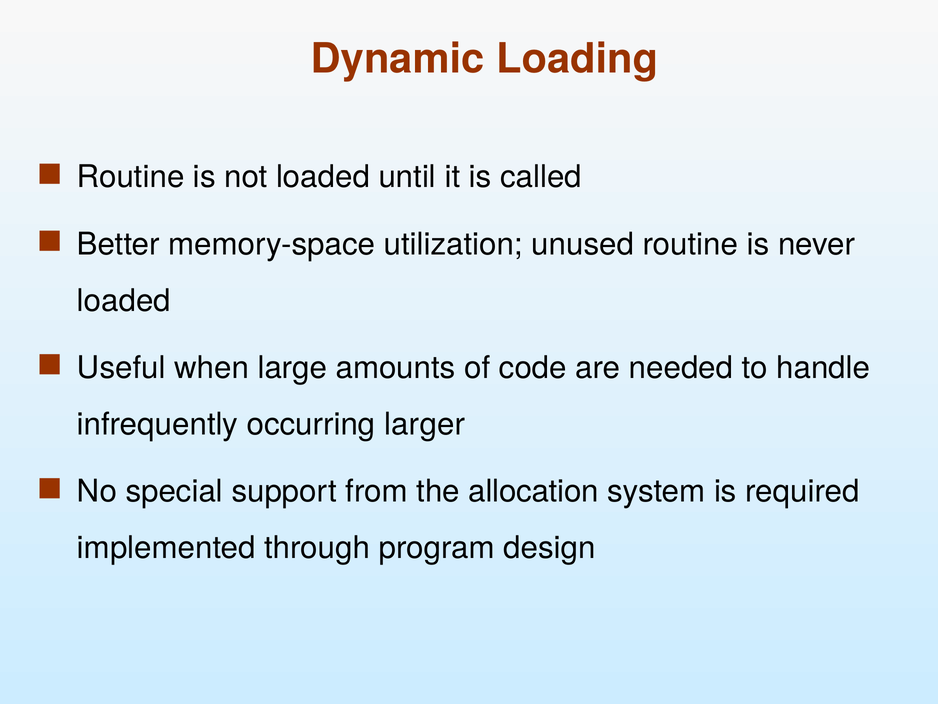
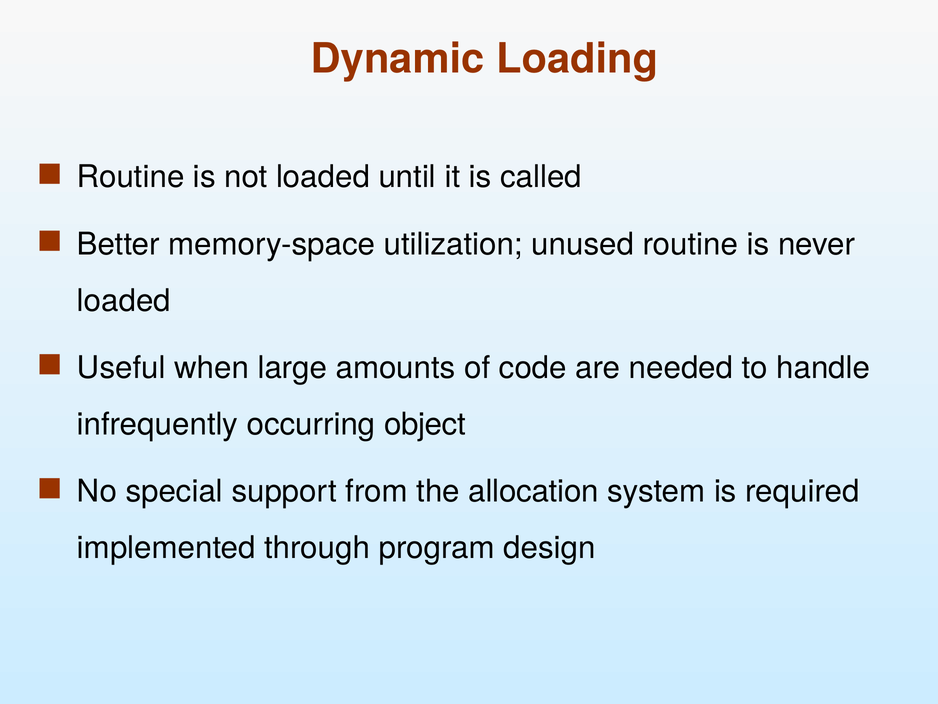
larger: larger -> object (425, 424)
